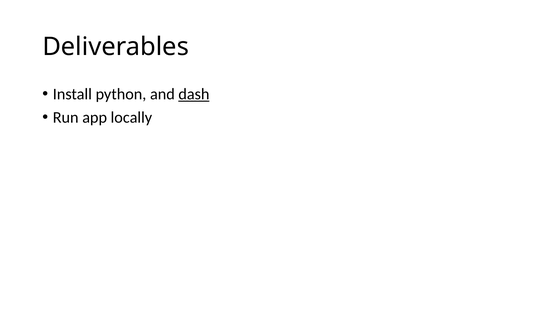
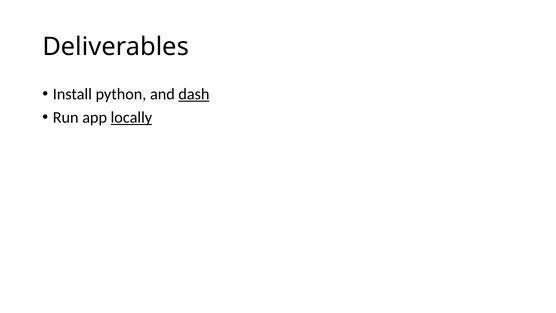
locally underline: none -> present (131, 117)
